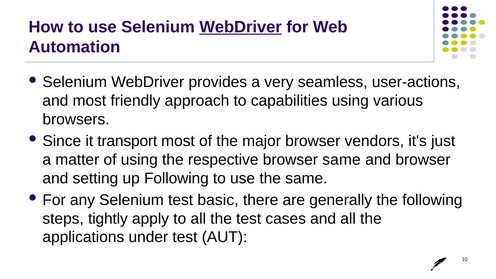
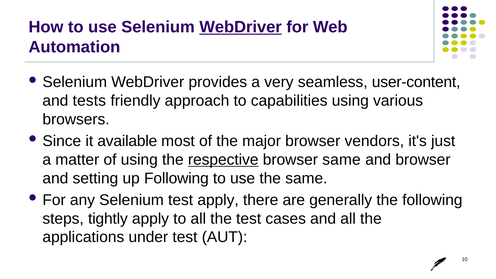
user-actions: user-actions -> user-content (416, 82)
and most: most -> tests (89, 101)
transport: transport -> available (127, 141)
respective underline: none -> present (223, 160)
test basic: basic -> apply (218, 200)
